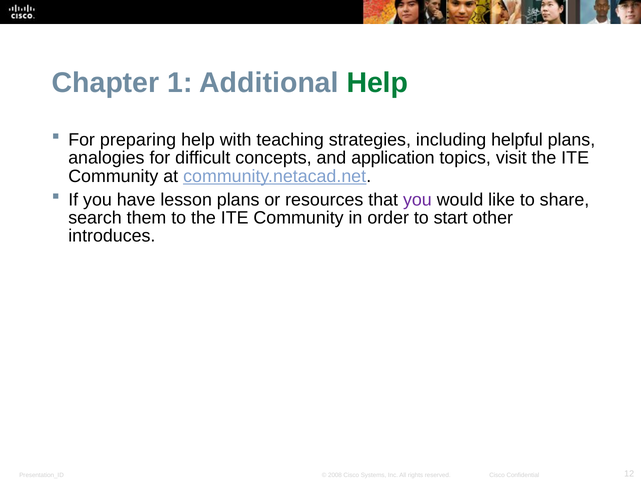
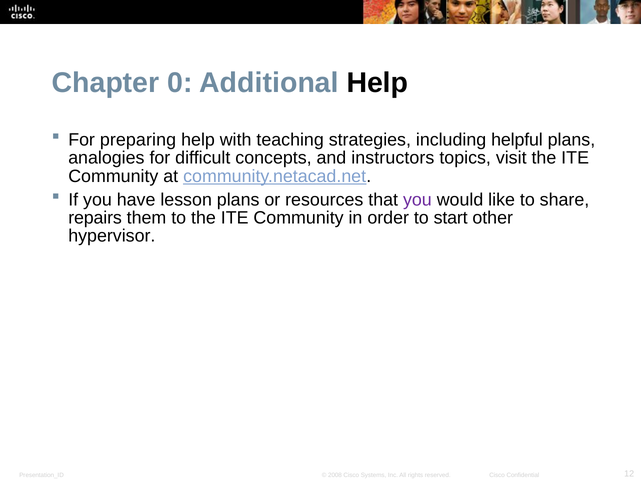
1: 1 -> 0 (180, 83)
Help colour: green -> black (377, 83)
application: application -> instructors (393, 158)
search: search -> repairs (95, 218)
introduces: introduces -> hypervisor (112, 236)
